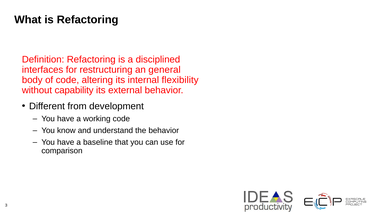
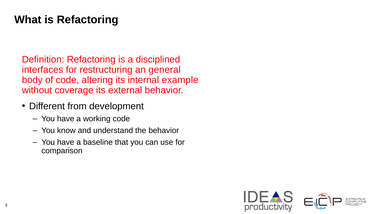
flexibility: flexibility -> example (180, 80)
capability: capability -> coverage (74, 91)
